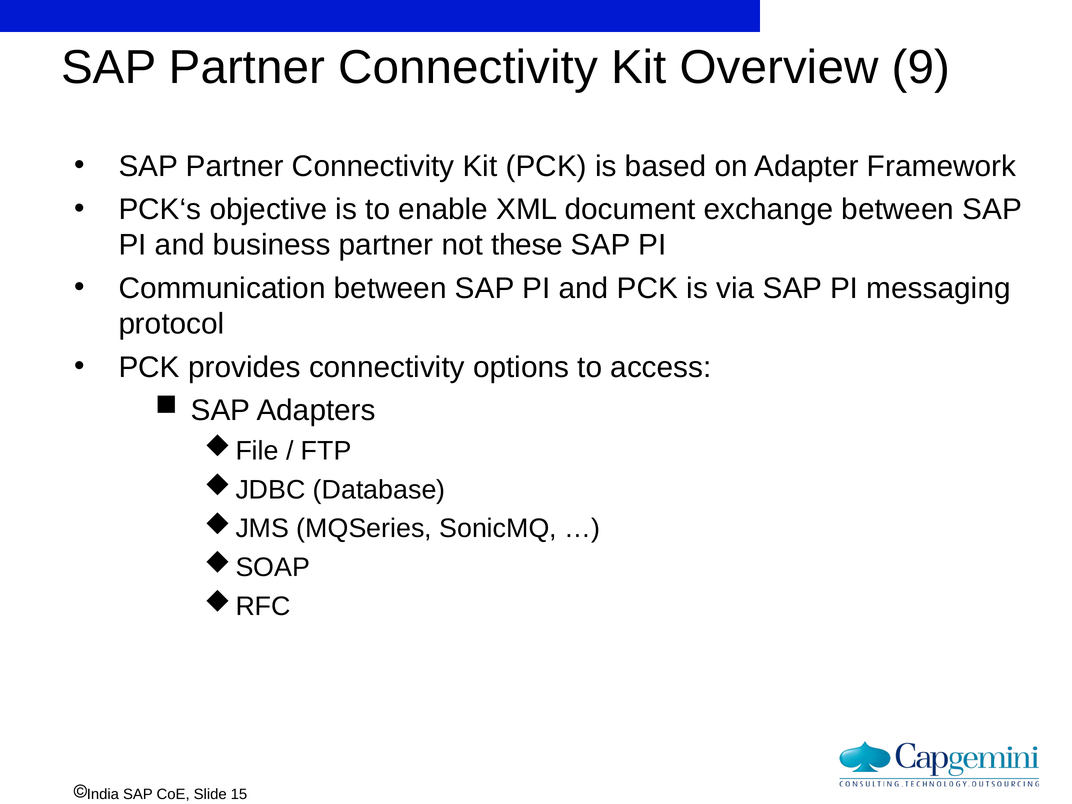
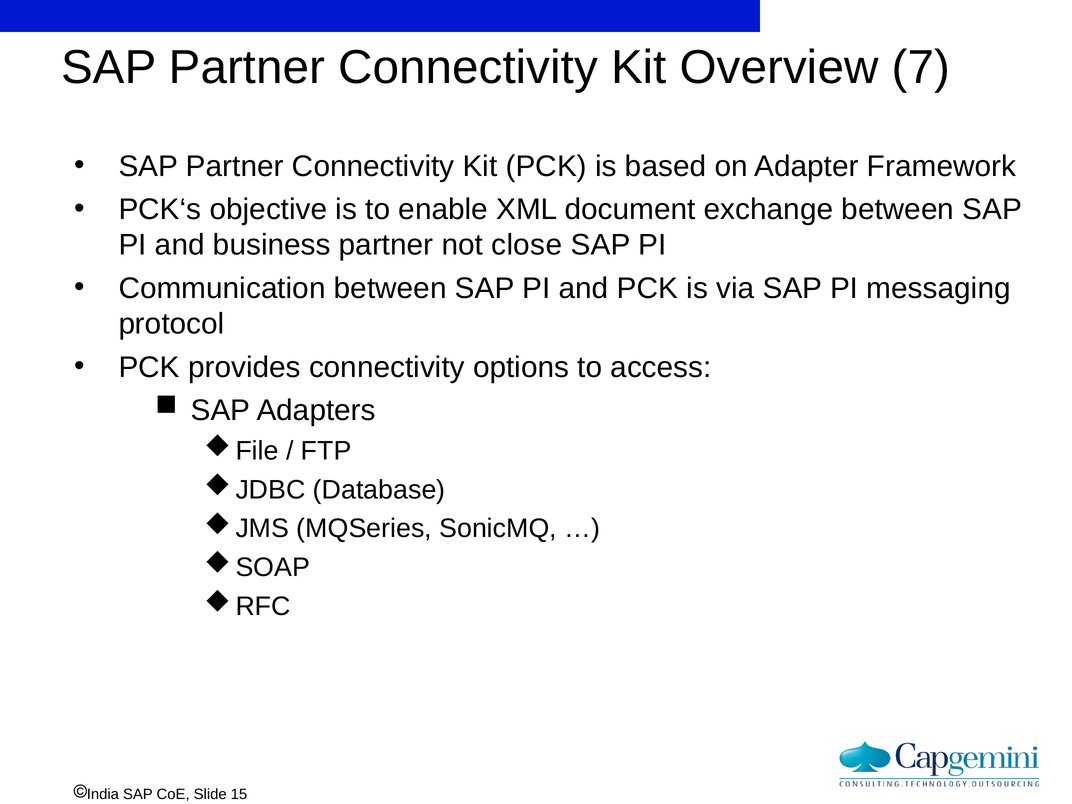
9: 9 -> 7 (921, 68)
these: these -> close (527, 245)
